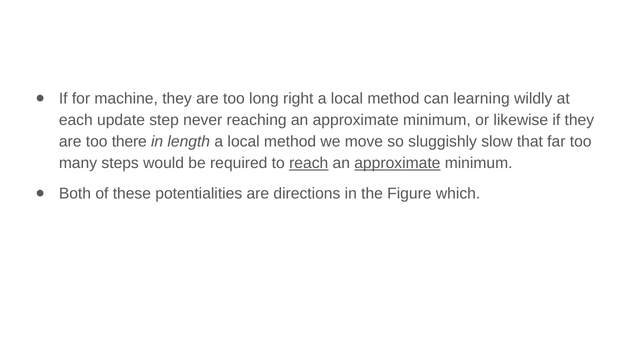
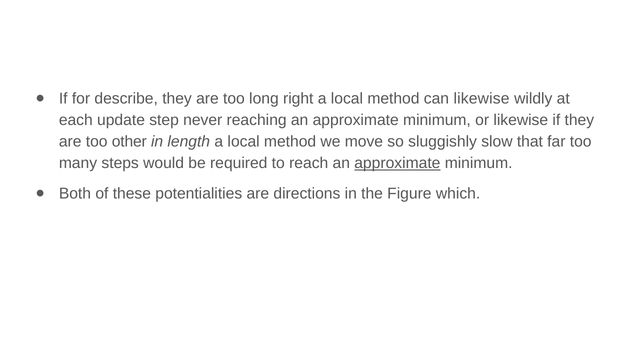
machine: machine -> describe (126, 98)
can learning: learning -> likewise (482, 98)
there: there -> other (129, 142)
reach underline: present -> none (309, 163)
